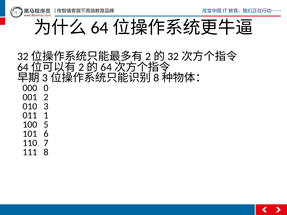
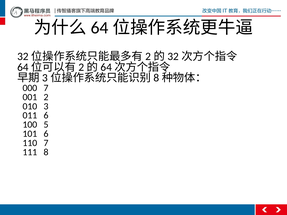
000 0: 0 -> 7 (46, 88)
011 1: 1 -> 6 (46, 116)
